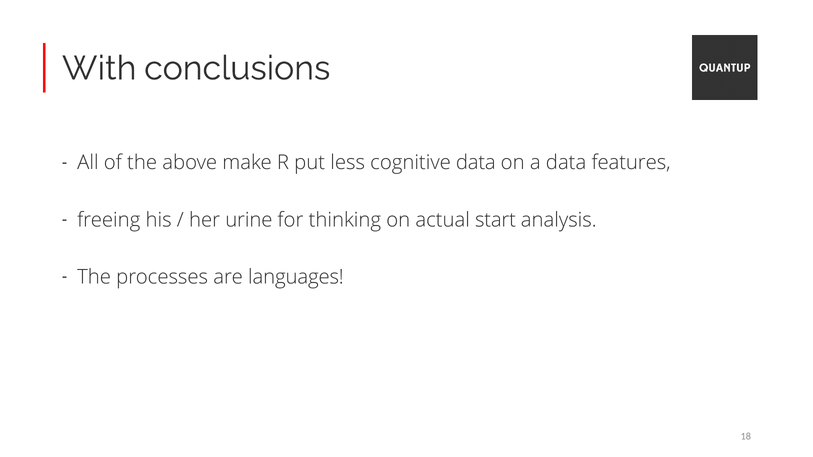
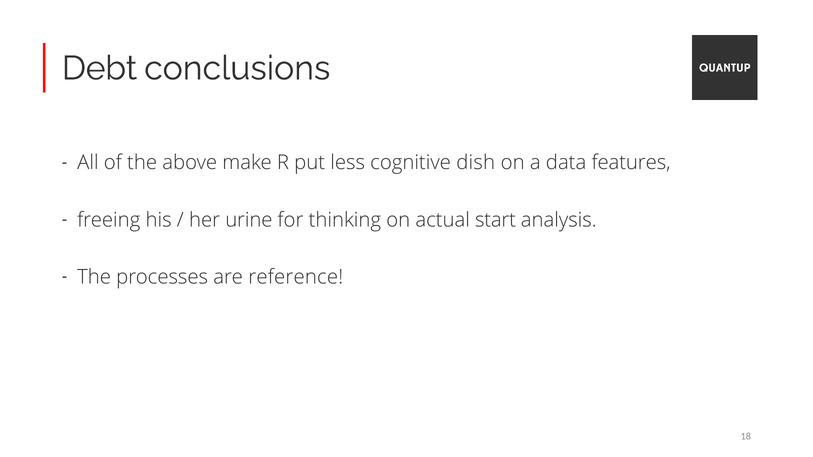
With: With -> Debt (99, 68)
cognitive data: data -> dish (476, 163)
languages: languages -> reference (296, 277)
